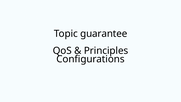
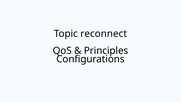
guarantee: guarantee -> reconnect (104, 34)
